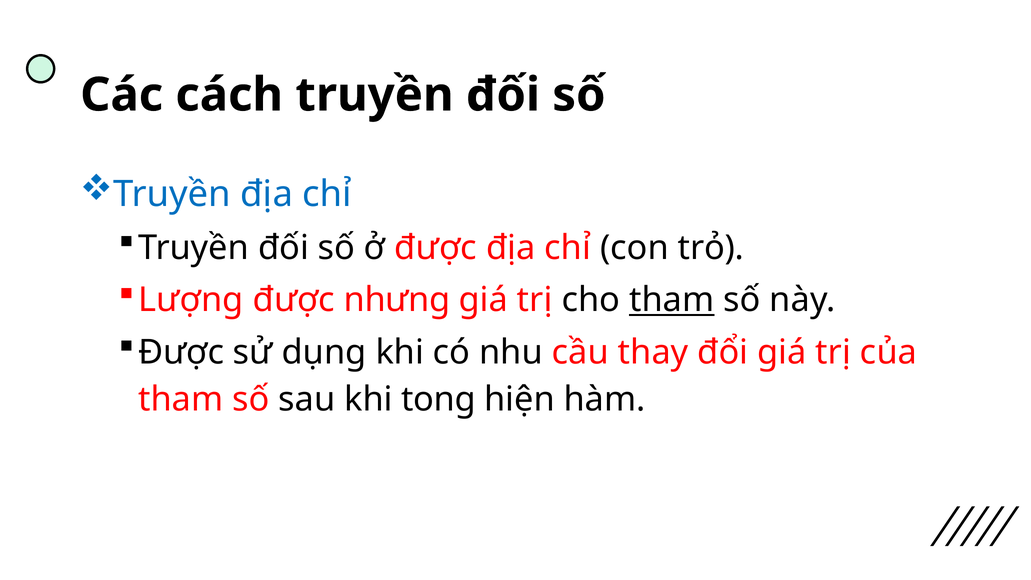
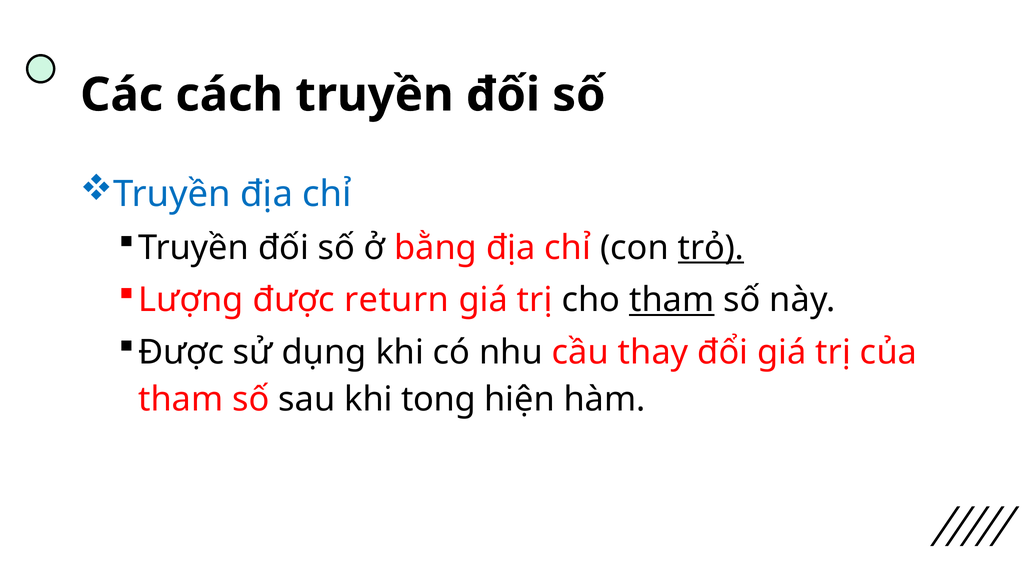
ở được: được -> bằng (436, 248)
trỏ underline: none -> present (711, 248)
nhưng: nhưng -> return (397, 300)
